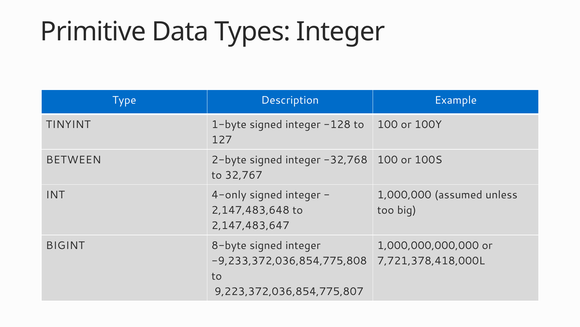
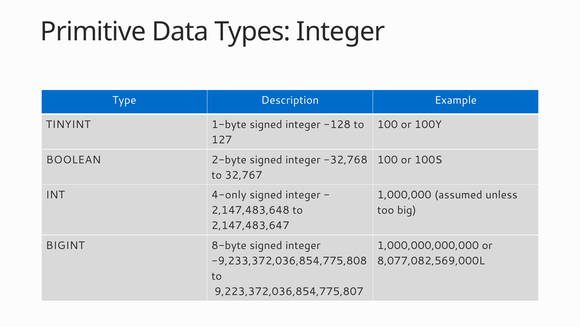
BETWEEN: BETWEEN -> BOOLEAN (73, 159)
7,721,378,418,000L: 7,721,378,418,000L -> 8,077,082,569,000L (431, 260)
